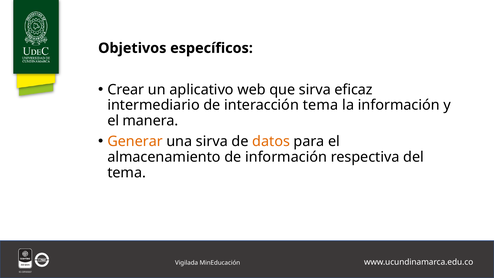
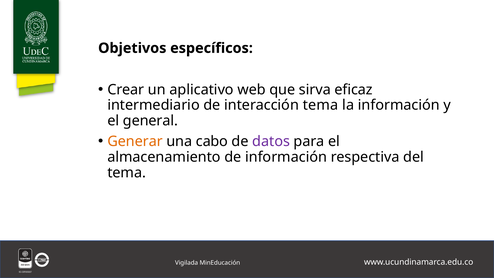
manera: manera -> general (150, 121)
una sirva: sirva -> cabo (212, 141)
datos colour: orange -> purple (271, 141)
